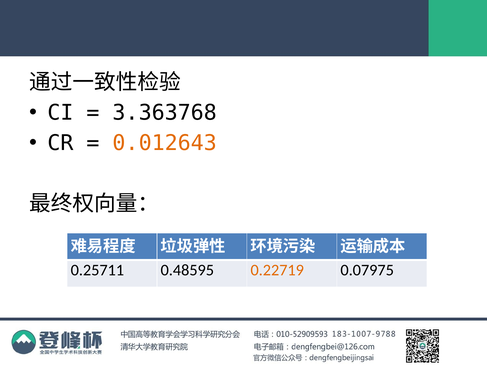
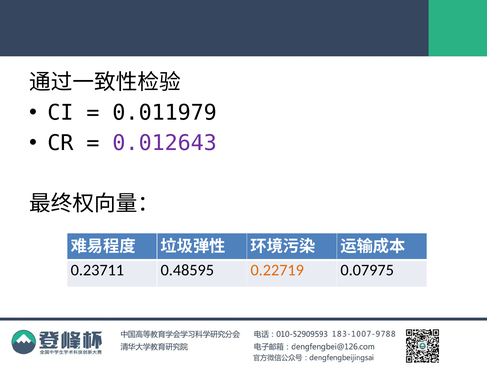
3.363768: 3.363768 -> 0.011979 (165, 113)
0.012643 colour: orange -> purple (165, 143)
0.25711: 0.25711 -> 0.23711 (97, 270)
